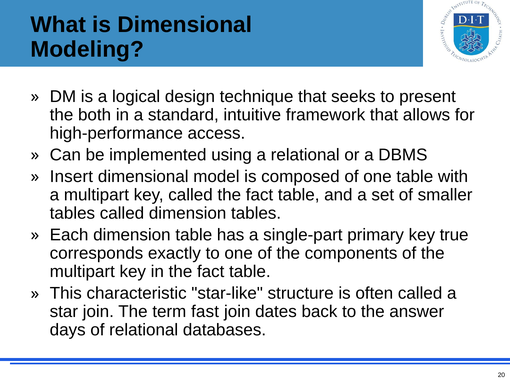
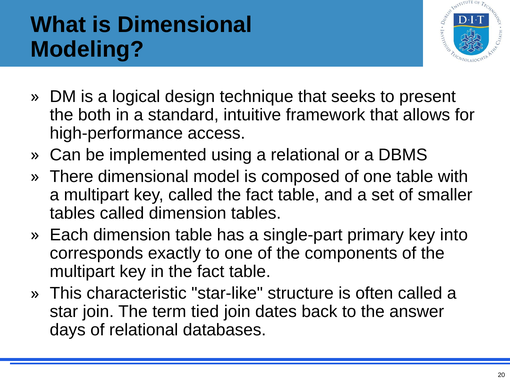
Insert: Insert -> There (72, 177)
true: true -> into (454, 235)
fast: fast -> tied (205, 312)
